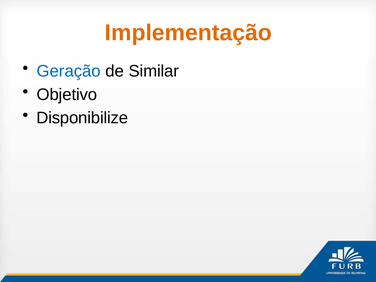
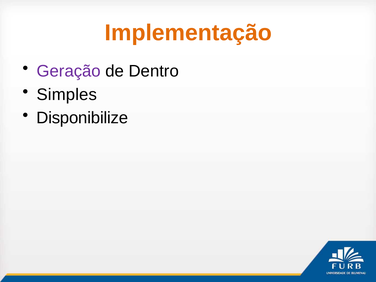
Geração colour: blue -> purple (69, 71)
Similar: Similar -> Dentro (154, 71)
Objetivo: Objetivo -> Simples (67, 95)
